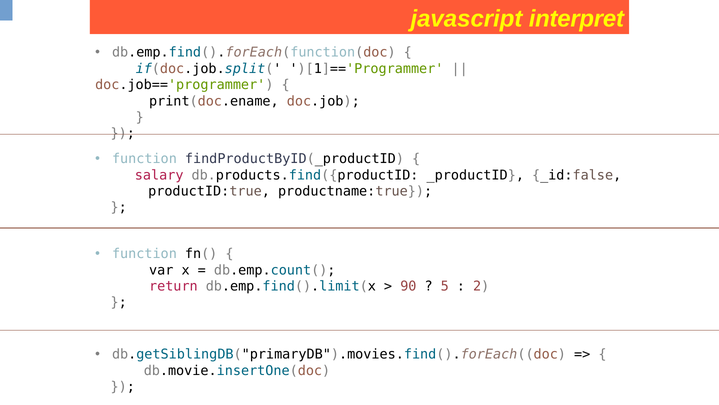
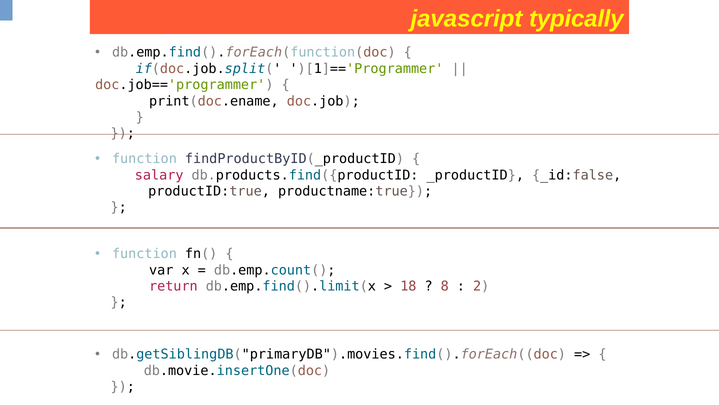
interpret: interpret -> typically (576, 19)
90: 90 -> 18 (408, 286)
5: 5 -> 8 (445, 286)
